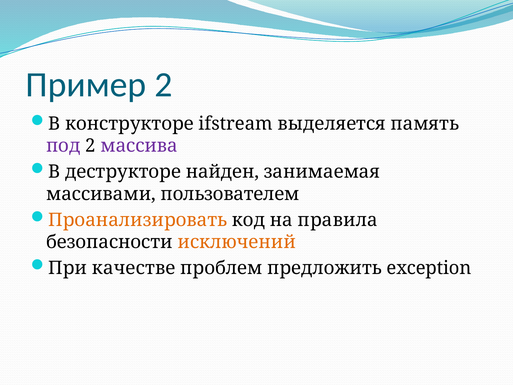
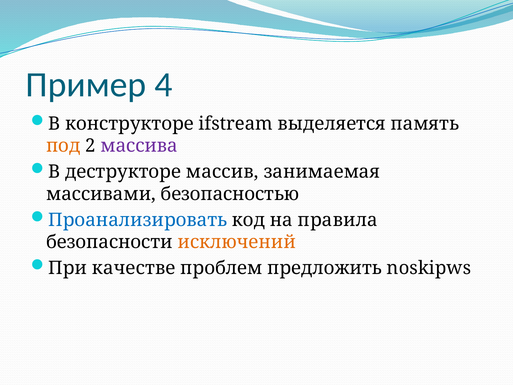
Пример 2: 2 -> 4 (163, 85)
под colour: purple -> orange (63, 146)
найден: найден -> массив (222, 172)
пользователем: пользователем -> безопасностью (230, 194)
Проанализировать colour: orange -> blue (138, 220)
exception: exception -> noskipws (429, 268)
